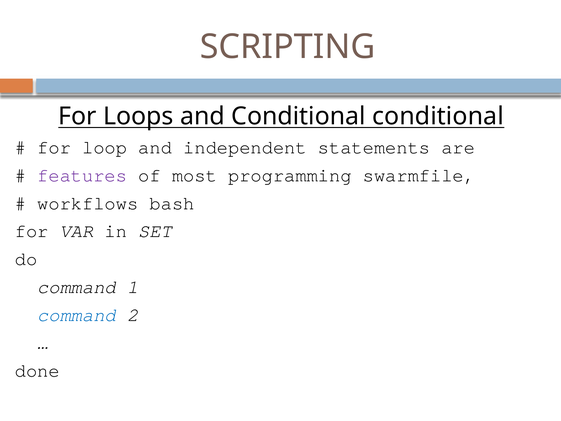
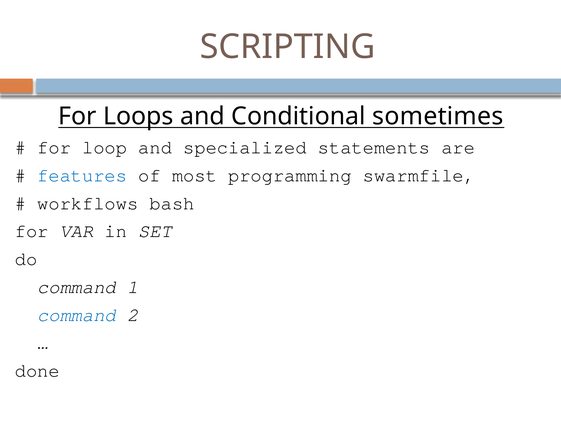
Conditional conditional: conditional -> sometimes (438, 116)
independent: independent -> specialized (245, 147)
features colour: purple -> blue (82, 175)
